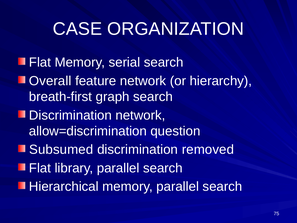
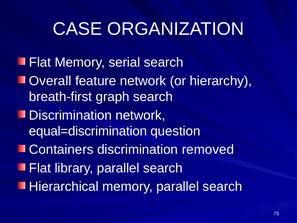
allow=discrimination: allow=discrimination -> equal=discrimination (88, 131)
Subsumed: Subsumed -> Containers (61, 149)
